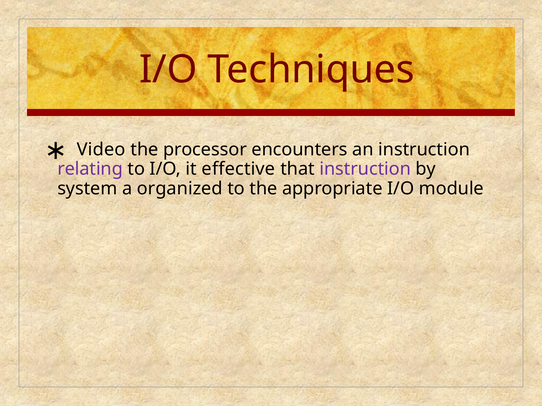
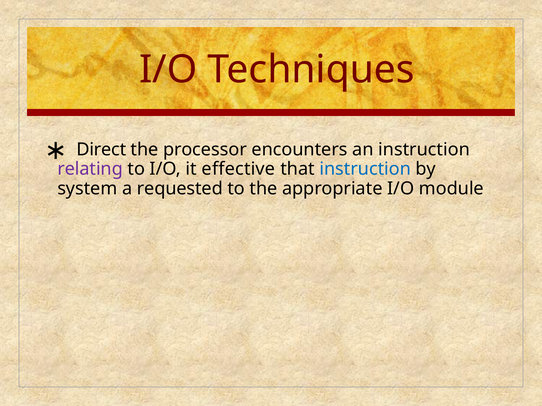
Video: Video -> Direct (101, 150)
instruction colour: purple -> blue (365, 169)
organized: organized -> requested (180, 189)
